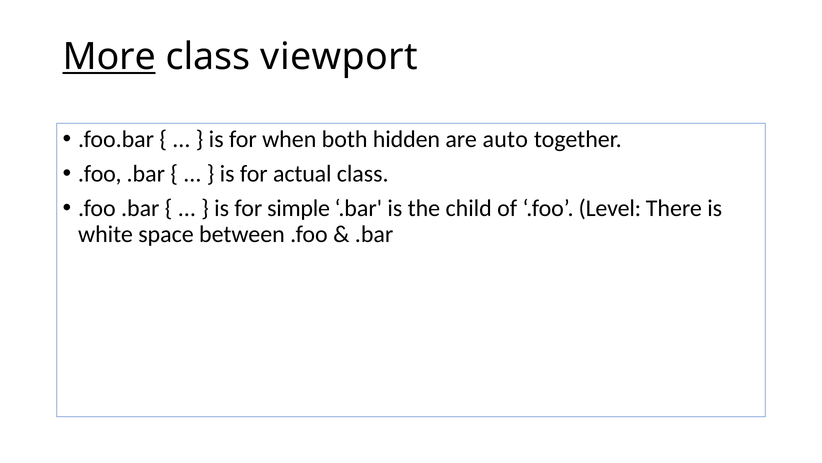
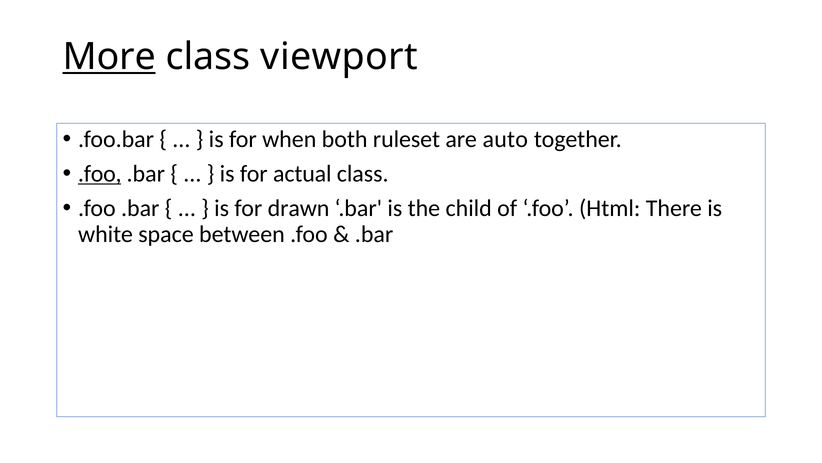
hidden: hidden -> ruleset (406, 139)
.foo underline: none -> present (100, 173)
simple: simple -> drawn (299, 208)
Level: Level -> Html (610, 208)
